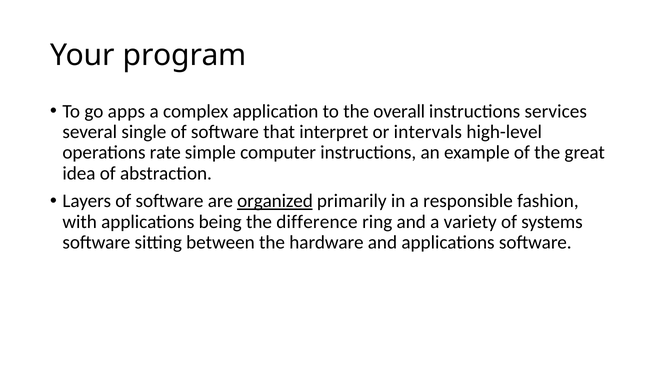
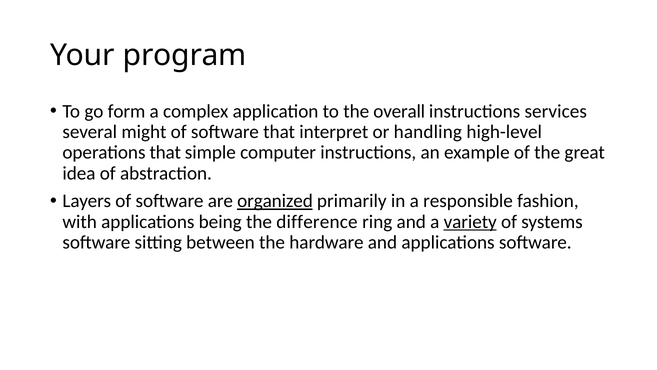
apps: apps -> form (127, 111)
single: single -> might (144, 132)
intervals: intervals -> handling (428, 132)
operations rate: rate -> that (165, 152)
variety underline: none -> present (470, 221)
